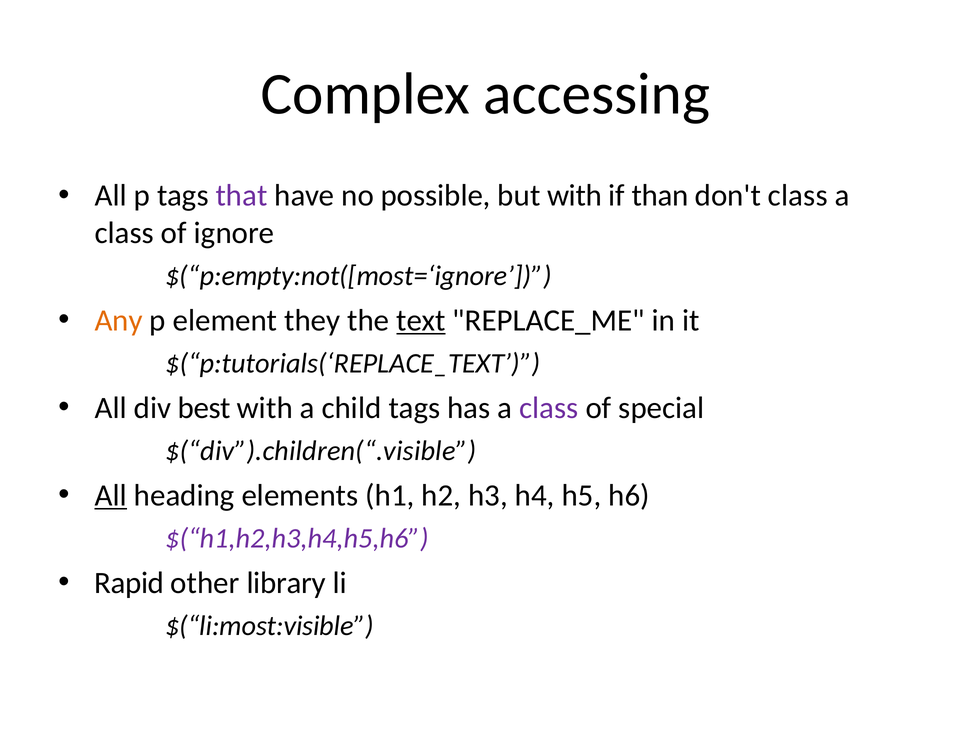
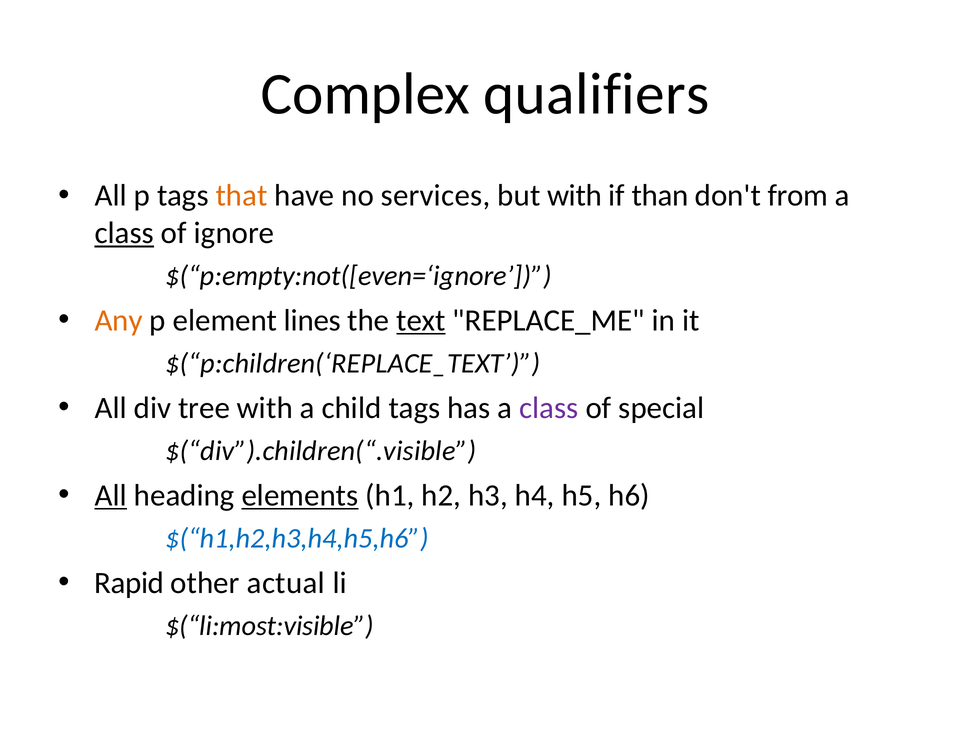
accessing: accessing -> qualifiers (596, 94)
that colour: purple -> orange (242, 196)
possible: possible -> services (436, 196)
don't class: class -> from (798, 196)
class underline: none -> present (124, 233)
$(“p:empty:not([most=‘ignore: $(“p:empty:not([most=‘ignore -> $(“p:empty:not([even=‘ignore (358, 276)
they: they -> lines (312, 320)
$(“p:tutorials(‘REPLACE_TEXT: $(“p:tutorials(‘REPLACE_TEXT -> $(“p:children(‘REPLACE_TEXT (353, 363)
best: best -> tree (204, 408)
elements underline: none -> present (300, 495)
$(“h1,h2,h3,h4,h5,h6 colour: purple -> blue (297, 538)
library: library -> actual (286, 582)
